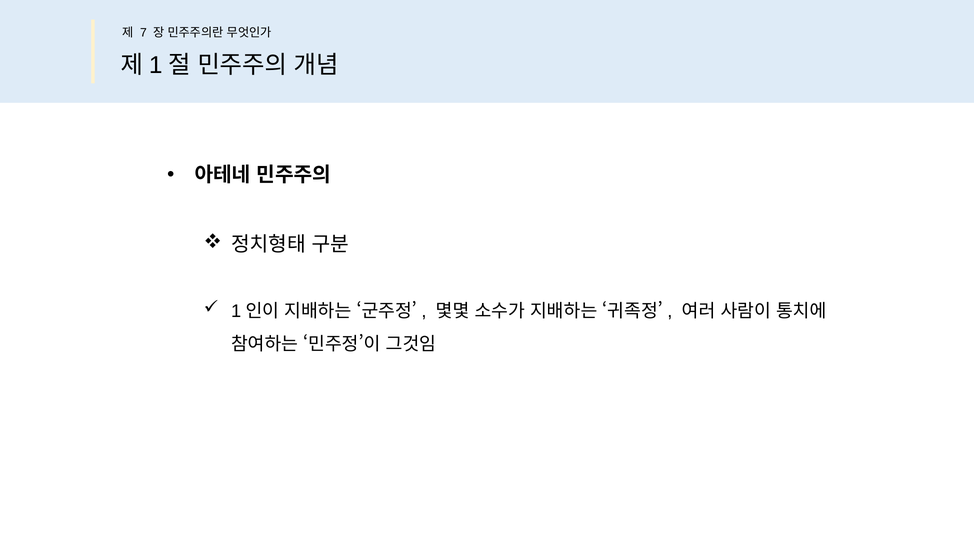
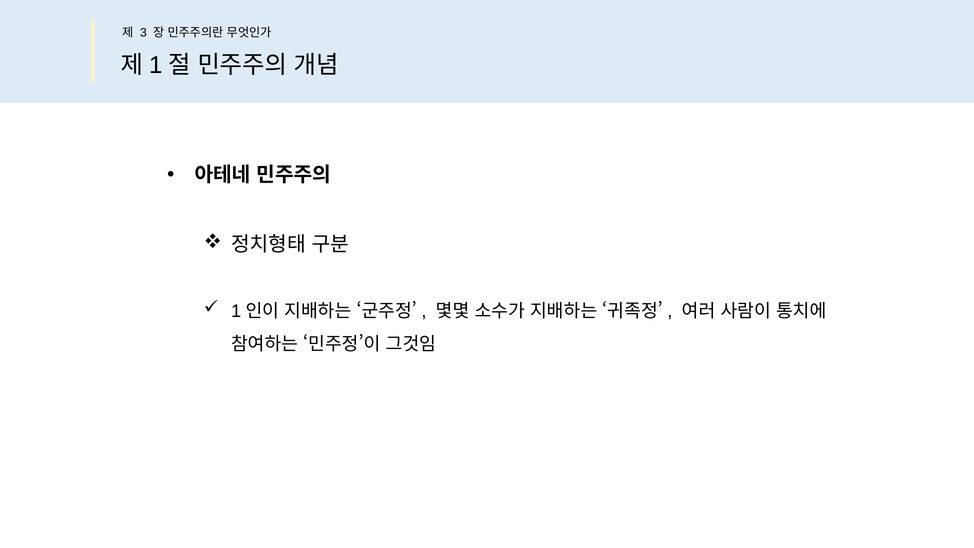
7: 7 -> 3 (143, 33)
